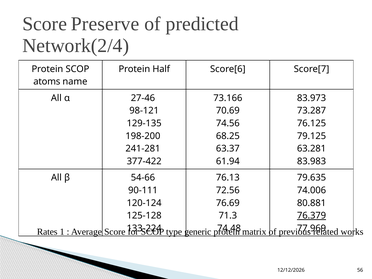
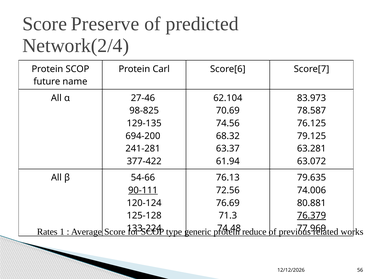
Half: Half -> Carl (161, 69)
atoms: atoms -> future (47, 82)
73.166: 73.166 -> 62.104 (228, 98)
98-121: 98-121 -> 98-825 (144, 111)
73.287: 73.287 -> 78.587 (312, 111)
198-200: 198-200 -> 694-200 (143, 136)
68.25: 68.25 -> 68.32 (228, 136)
83.983: 83.983 -> 63.072 (312, 161)
90-111 underline: none -> present (143, 190)
matrix: matrix -> reduce (254, 232)
